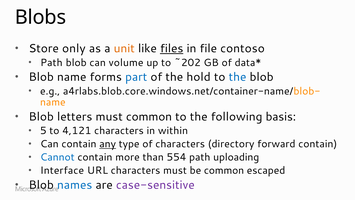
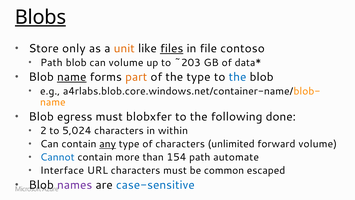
Blobs underline: none -> present (40, 17)
~202: ~202 -> ~203 (187, 63)
name underline: none -> present (72, 77)
part colour: blue -> orange (136, 77)
the hold: hold -> type (198, 77)
letters: letters -> egress (75, 116)
must common: common -> blobxfer (149, 116)
basis: basis -> done (281, 116)
5: 5 -> 2 (43, 131)
4,121: 4,121 -> 5,024 (77, 131)
directory: directory -> unlimited (231, 144)
forward contain: contain -> volume (318, 144)
554: 554 -> 154 (176, 157)
uploading: uploading -> automate (236, 157)
names colour: blue -> purple (75, 185)
case-sensitive colour: purple -> blue (155, 185)
